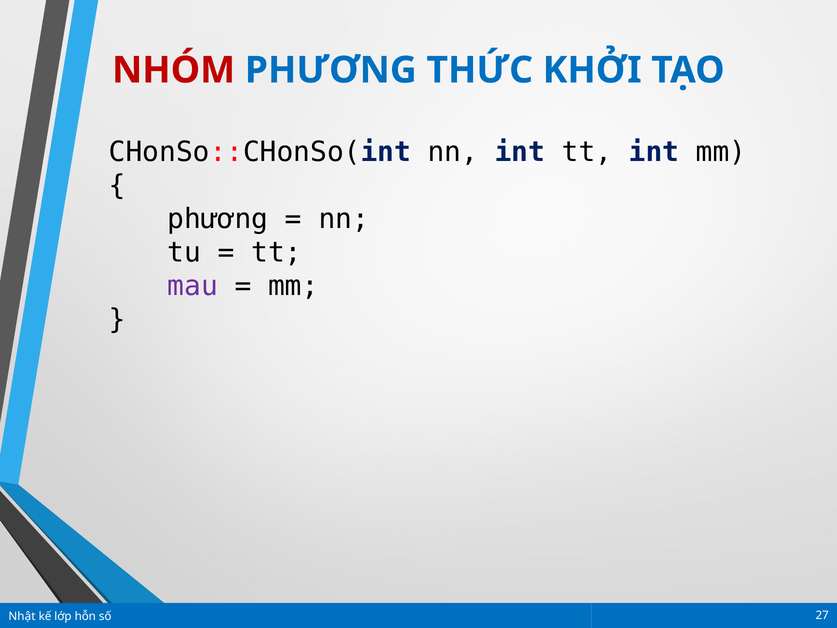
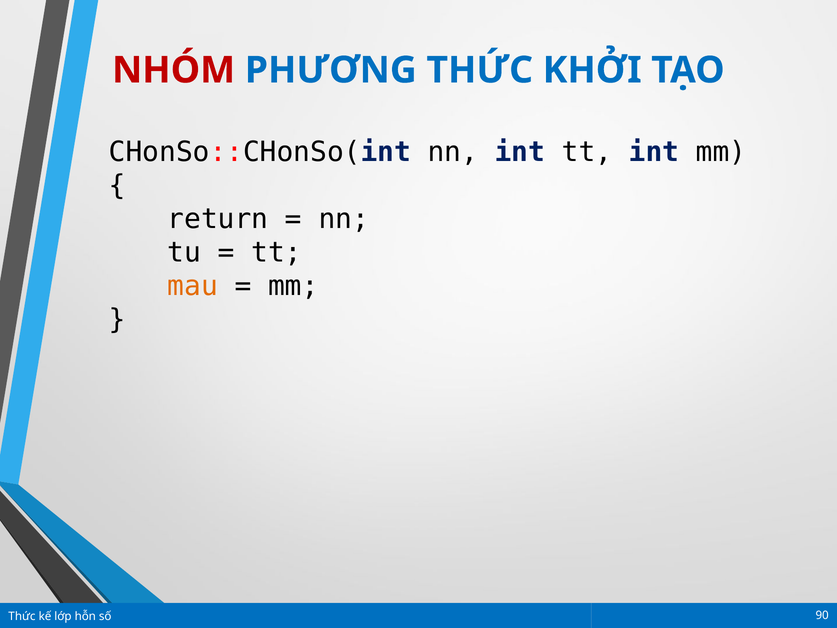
phương: phương -> return (218, 219)
mau colour: purple -> orange (193, 286)
Nhật: Nhật -> Thức (22, 616)
27: 27 -> 90 (822, 615)
